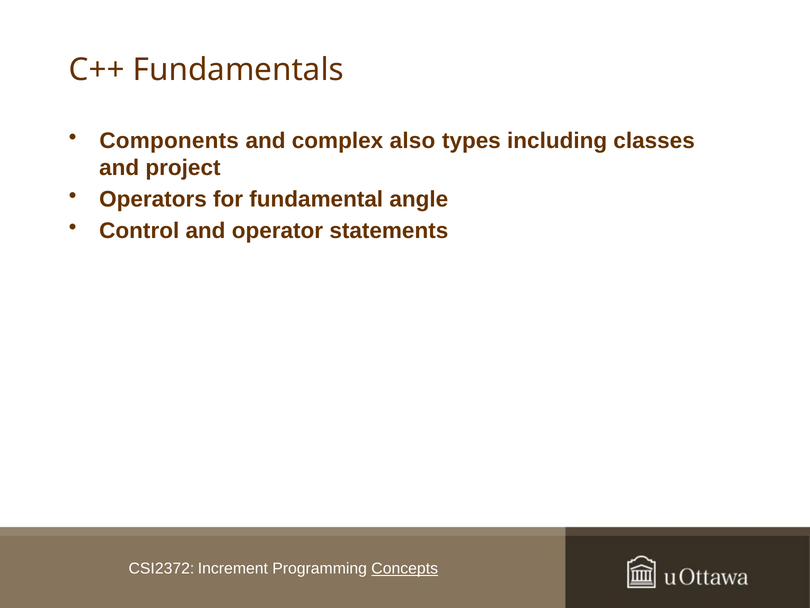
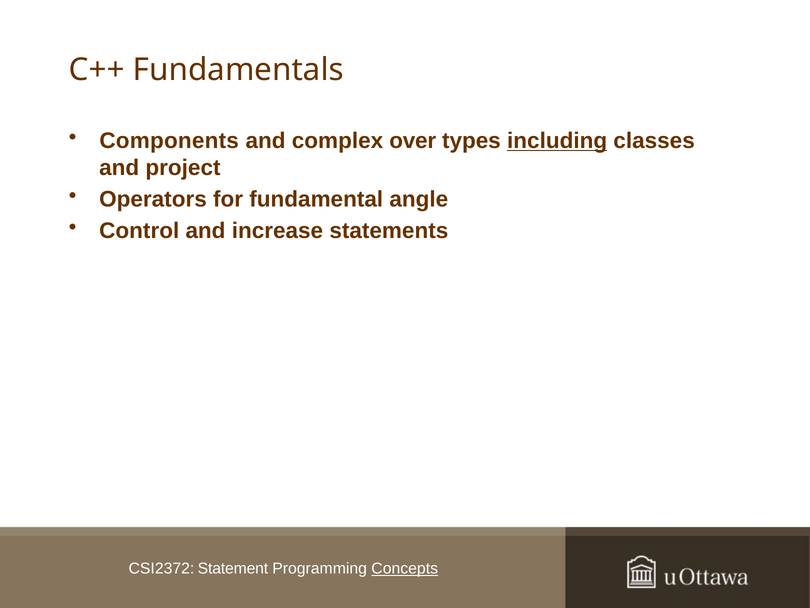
also: also -> over (413, 141)
including underline: none -> present (557, 141)
operator: operator -> increase (277, 231)
Increment: Increment -> Statement (233, 568)
